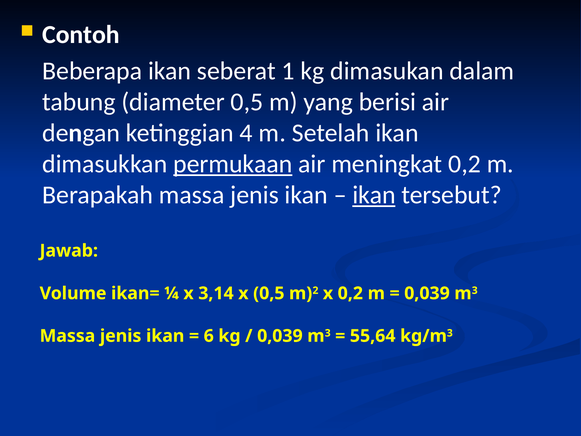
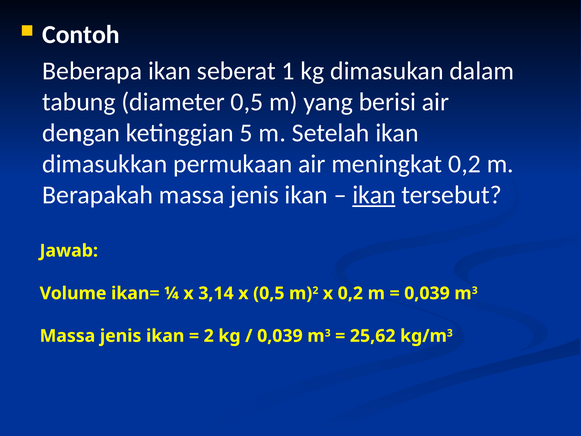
4: 4 -> 5 (246, 133)
permukaan underline: present -> none (233, 164)
6: 6 -> 2 (209, 336)
55,64: 55,64 -> 25,62 (373, 336)
